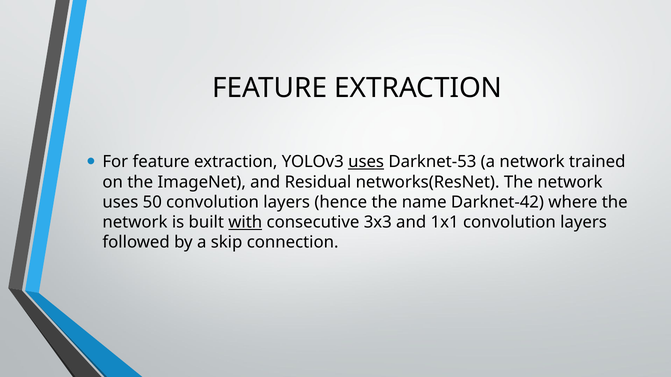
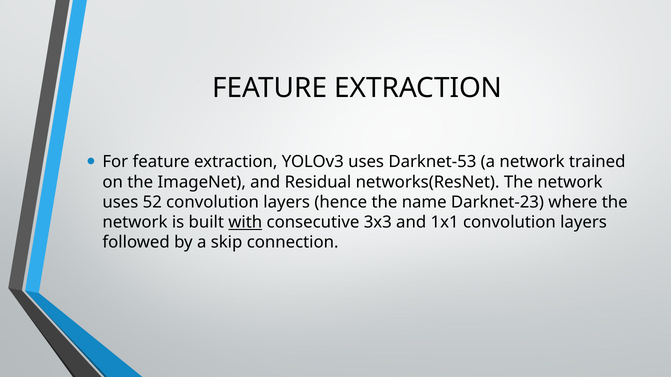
uses underline: present -> none (366, 162)
50: 50 -> 52 (152, 202)
Darknet-42: Darknet-42 -> Darknet-23 (497, 202)
